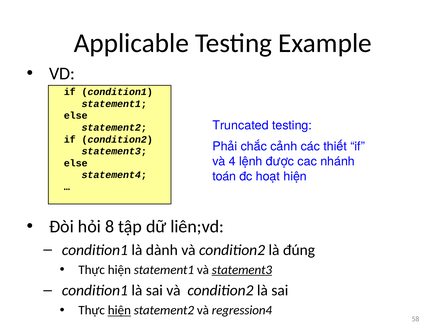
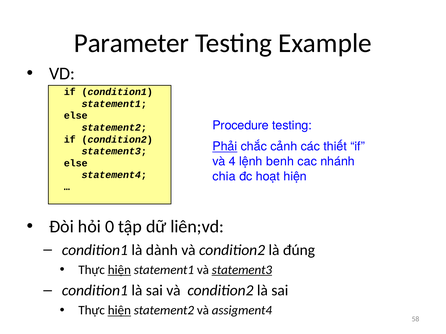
Applicable: Applicable -> Parameter (131, 43)
Truncated: Truncated -> Procedure (241, 126)
Phải underline: none -> present (225, 147)
được: được -> benh (280, 162)
toán: toán -> chia (224, 177)
8: 8 -> 0 (110, 227)
hiện underline: none -> present (119, 270)
regression4: regression4 -> assigment4 (242, 311)
